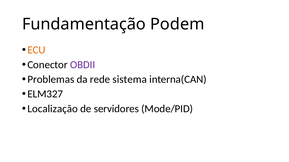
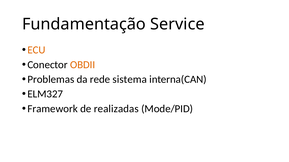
Podem: Podem -> Service (177, 24)
OBDII colour: purple -> orange (83, 65)
Localização: Localização -> Framework (53, 109)
servidores: servidores -> realizadas (116, 109)
